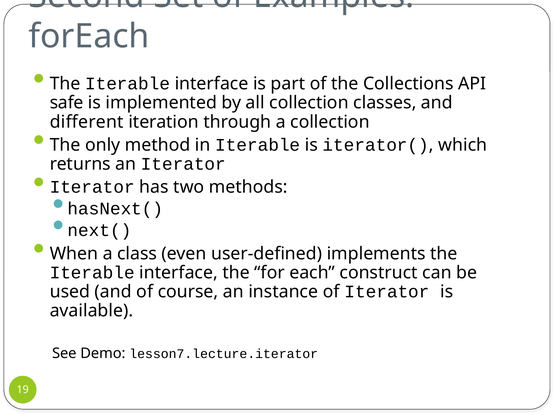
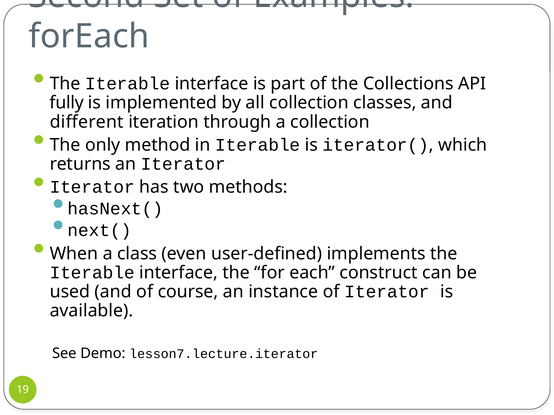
safe: safe -> fully (67, 103)
